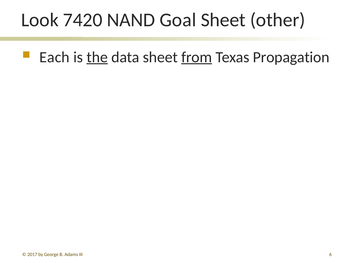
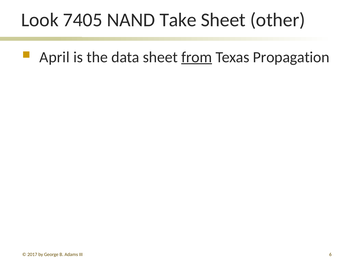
7420: 7420 -> 7405 (83, 20)
Goal: Goal -> Take (178, 20)
Each: Each -> April (55, 57)
the underline: present -> none (97, 57)
